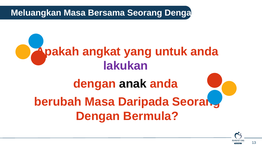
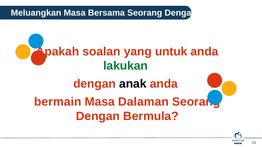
angkat: angkat -> soalan (101, 52)
lakukan colour: purple -> green (126, 66)
berubah: berubah -> bermain (58, 102)
Daripada: Daripada -> Dalaman (143, 102)
